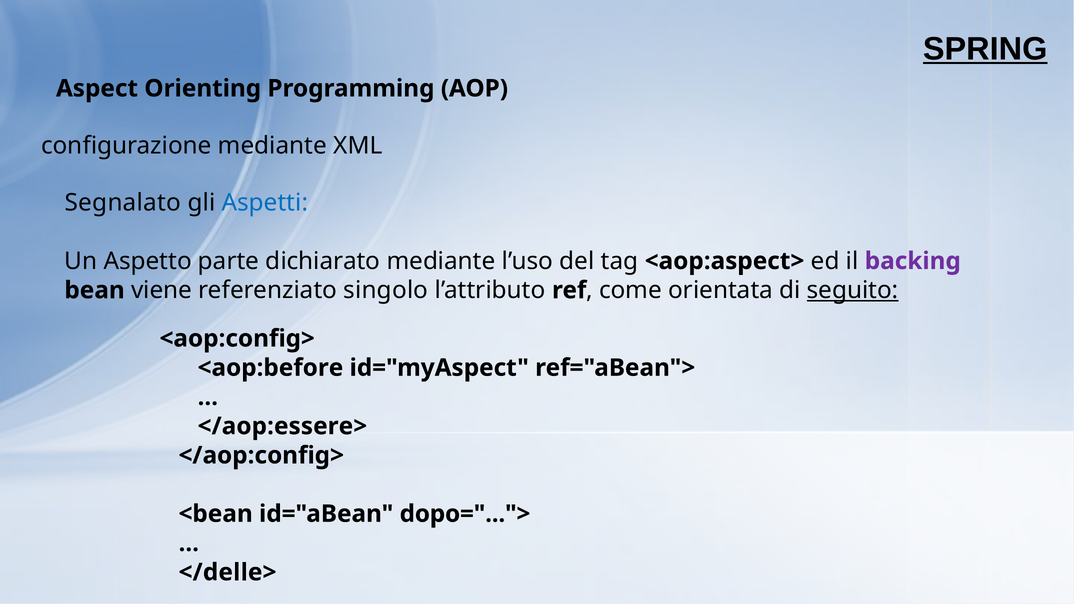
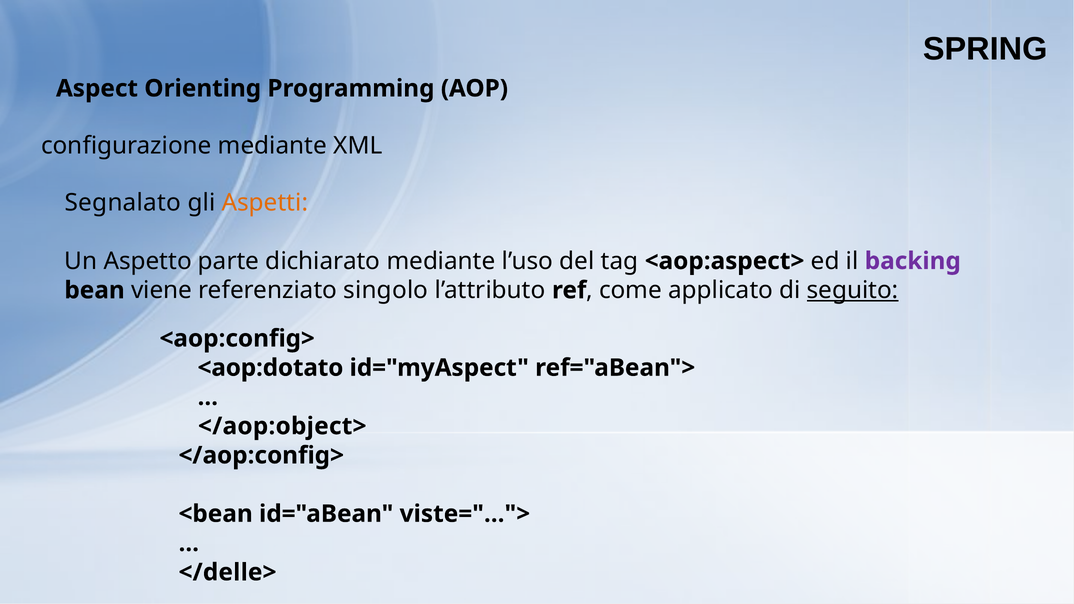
SPRING underline: present -> none (985, 49)
Aspetti colour: blue -> orange (265, 203)
orientata: orientata -> applicato (721, 290)
<aop:before: <aop:before -> <aop:dotato (270, 368)
</aop:essere>: </aop:essere> -> </aop:object> (282, 426)
dopo="...">: dopo="..."> -> viste="..."> (465, 514)
